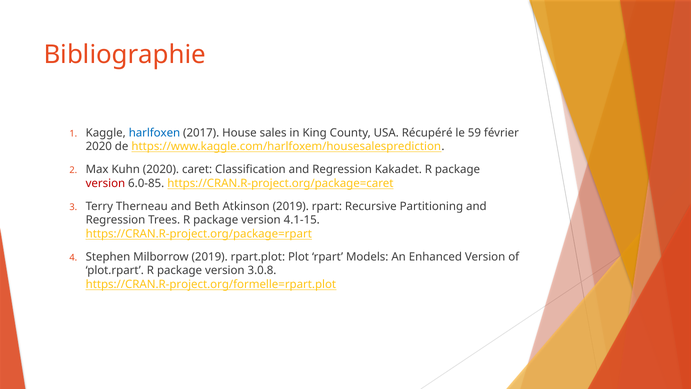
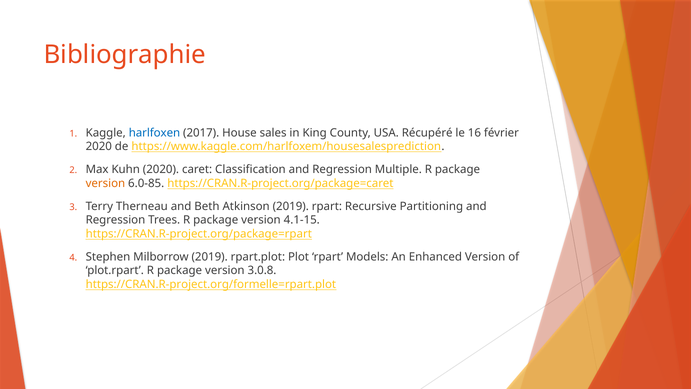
59: 59 -> 16 (474, 133)
Kakadet: Kakadet -> Multiple (398, 169)
version colour: red -> orange (105, 183)
